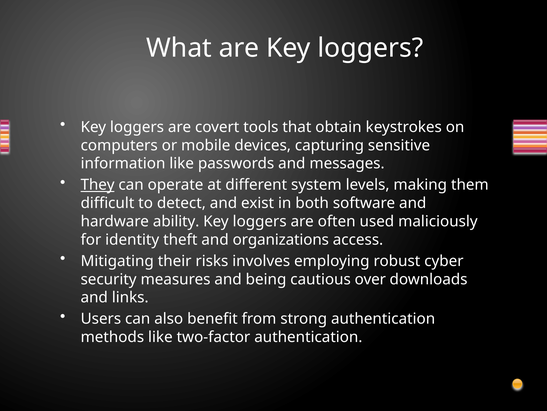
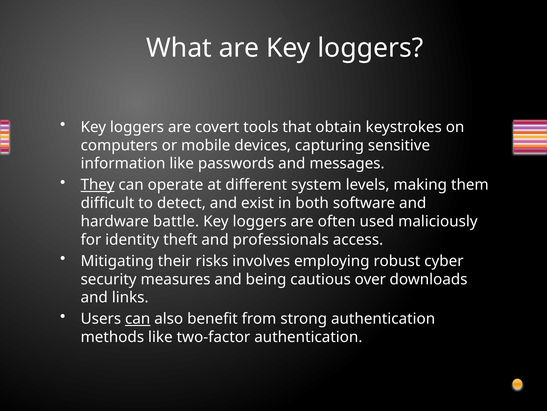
ability: ability -> battle (176, 221)
organizations: organizations -> professionals (281, 239)
can underline: none -> present (138, 318)
